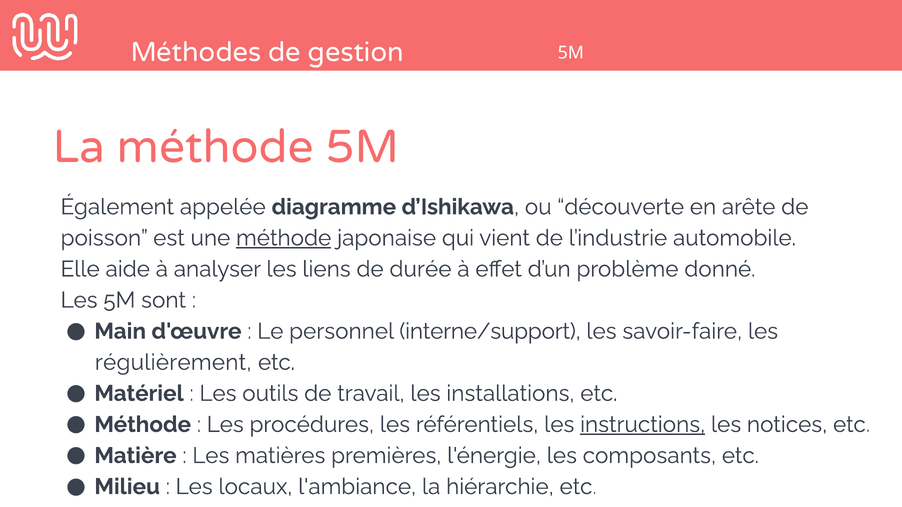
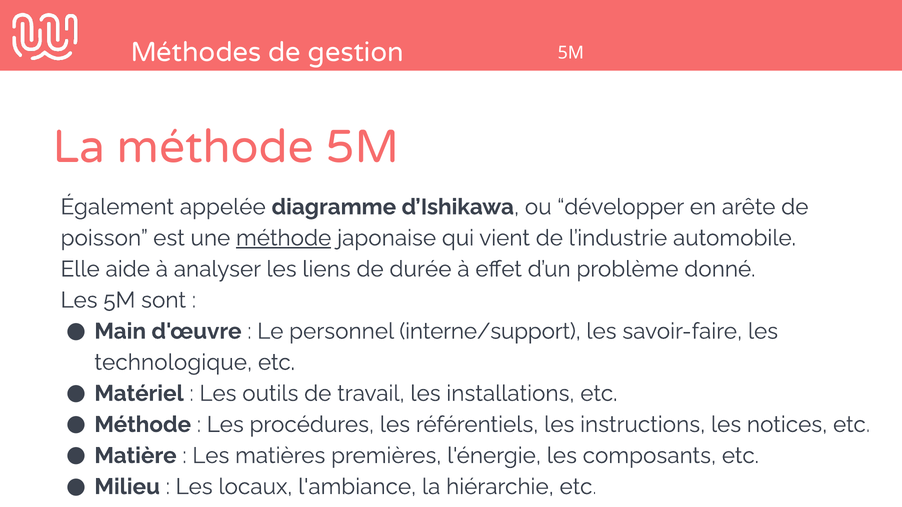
découverte: découverte -> développer (621, 207)
régulièrement: régulièrement -> technologique (173, 363)
instructions underline: present -> none (643, 425)
